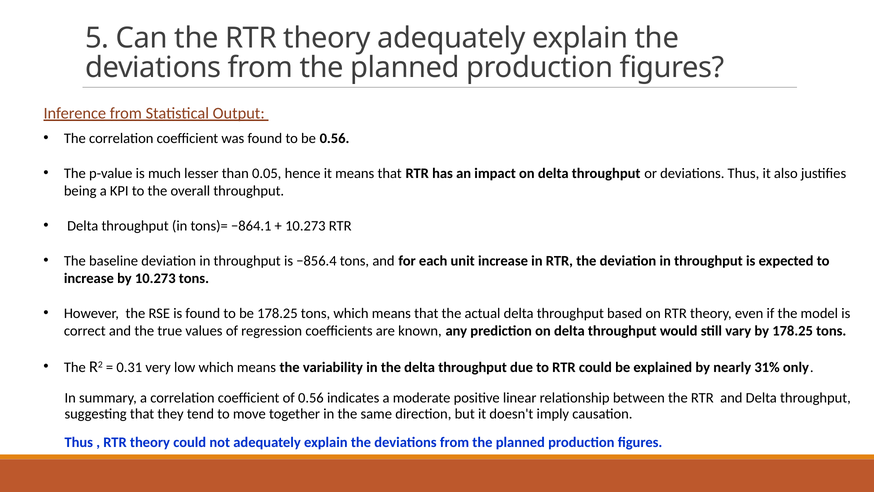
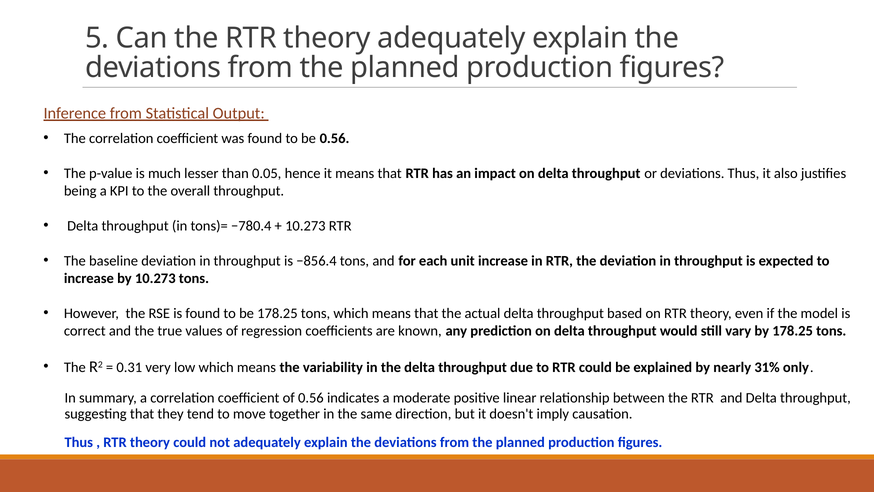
−864.1: −864.1 -> −780.4 (251, 226)
